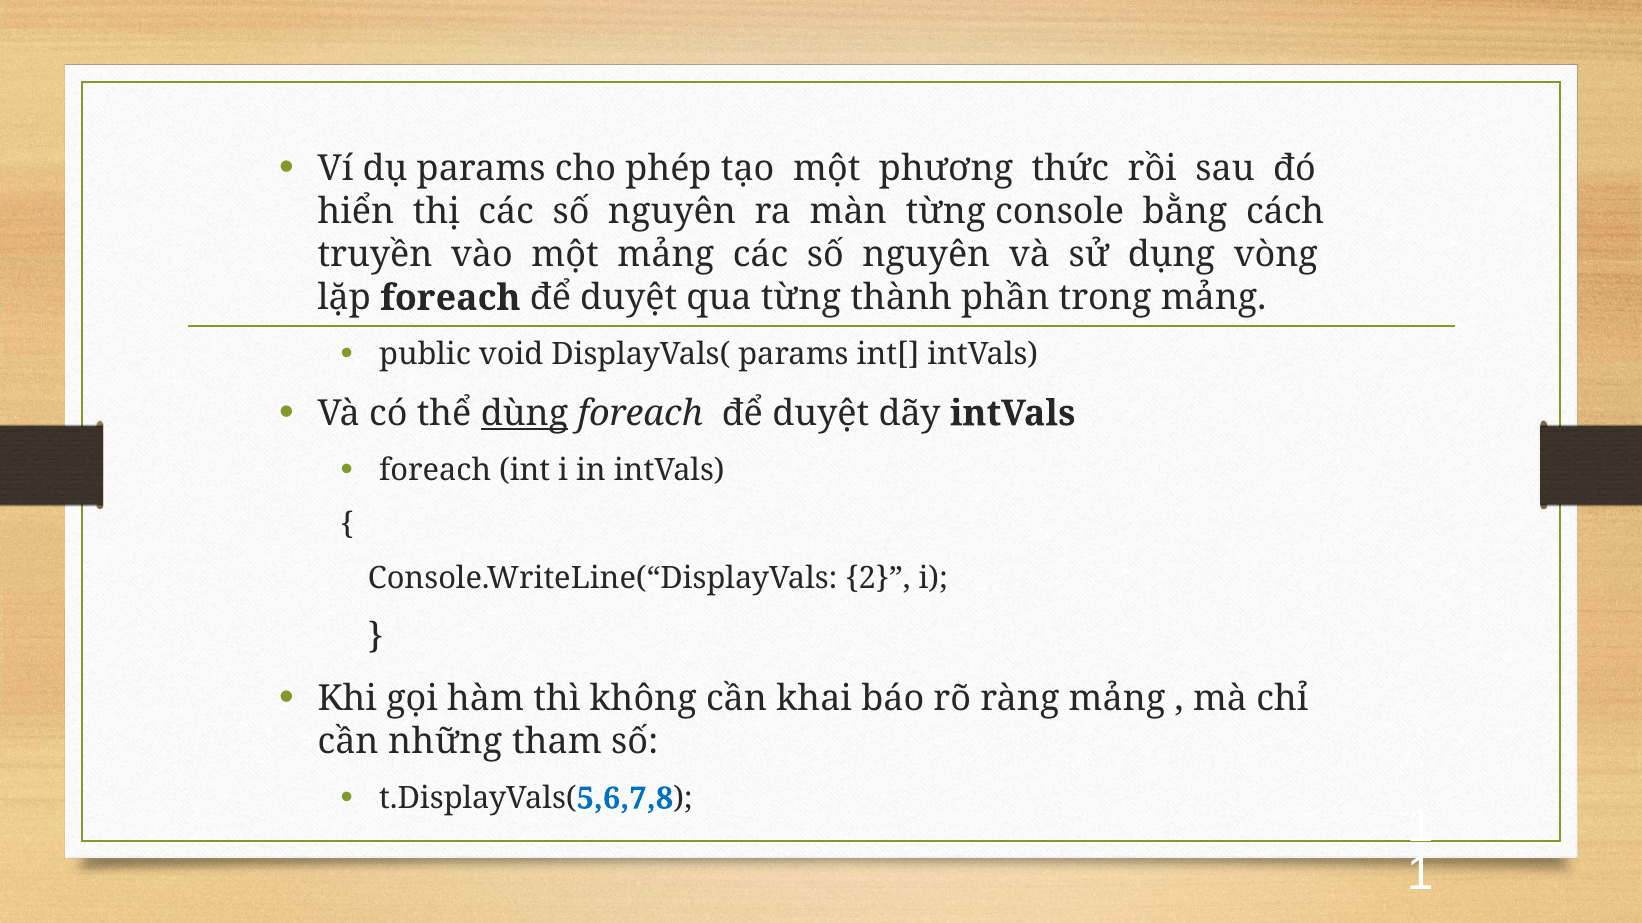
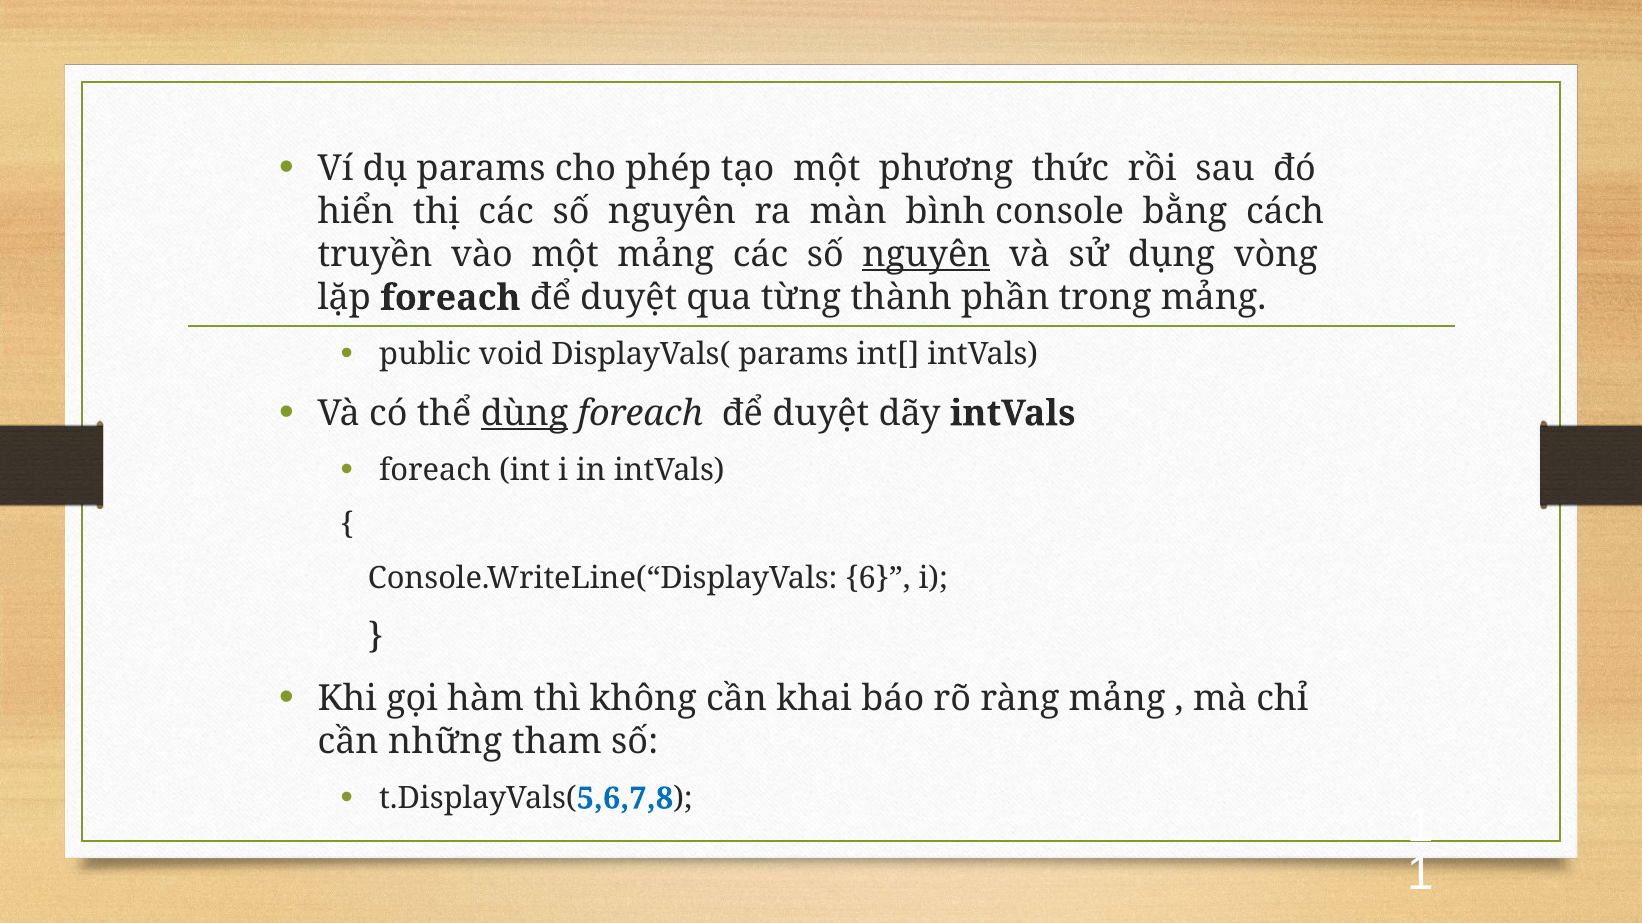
màn từng: từng -> bình (946, 212)
nguyên underline: none -> present (926, 255)
2: 2 -> 6 (878, 579)
